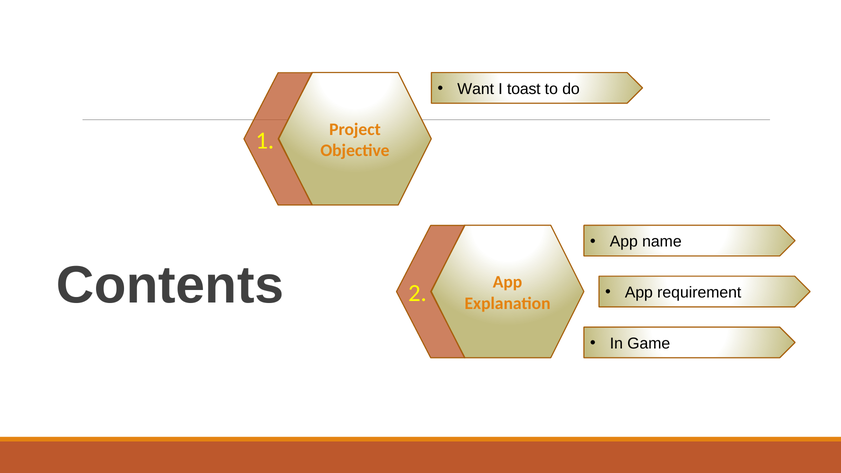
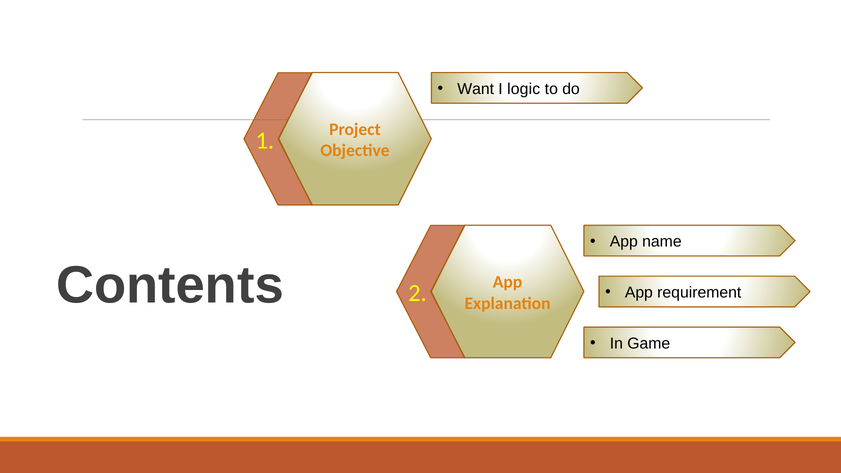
toast: toast -> logic (524, 89)
